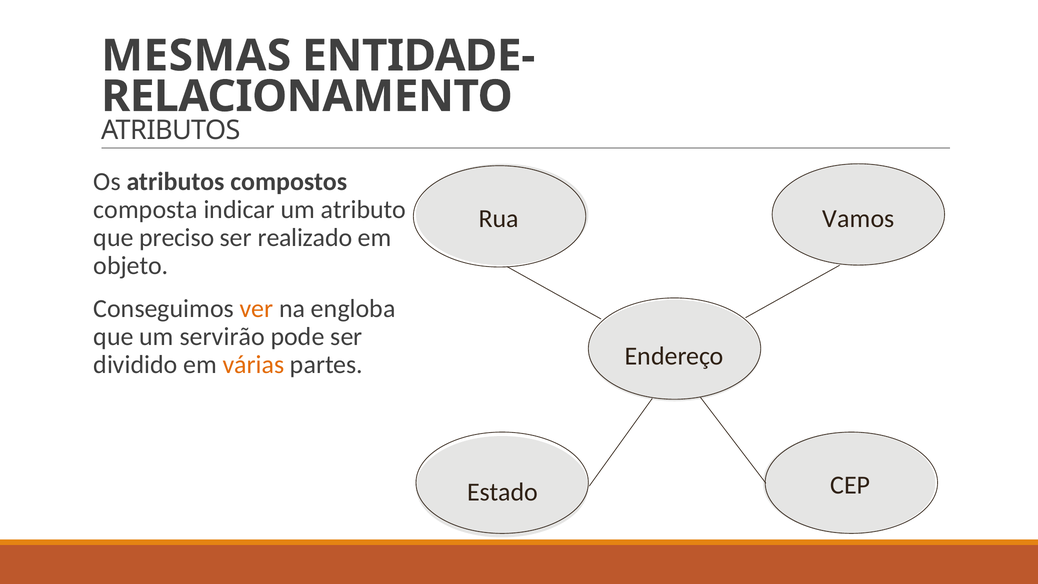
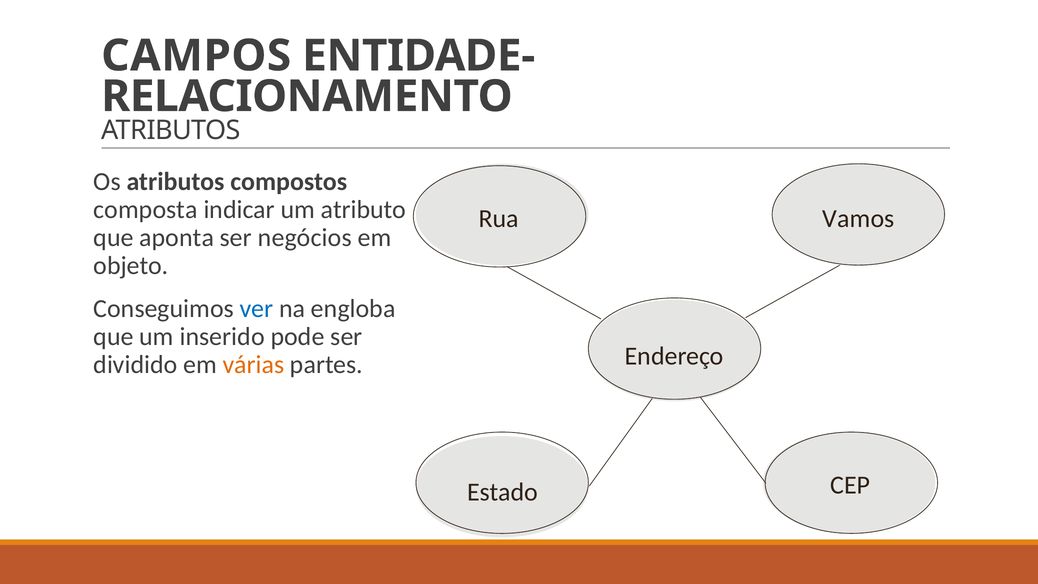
MESMAS: MESMAS -> CAMPOS (196, 56)
preciso: preciso -> aponta (177, 238)
realizado: realizado -> negócios (305, 238)
ver colour: orange -> blue (256, 309)
servirão: servirão -> inserido (222, 337)
